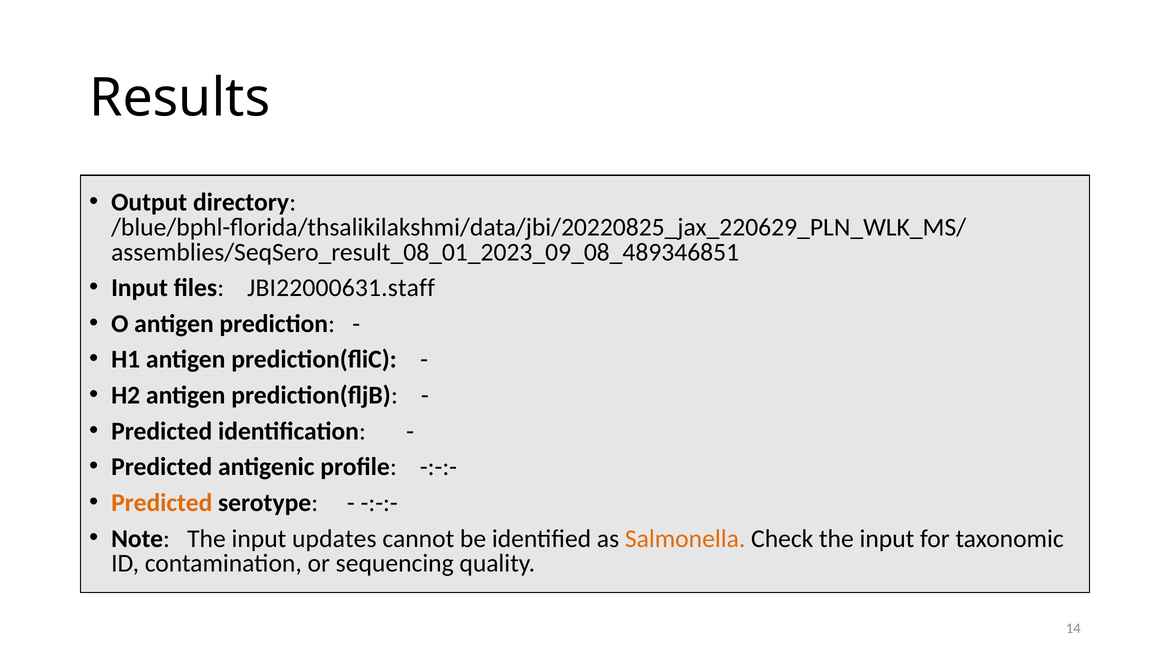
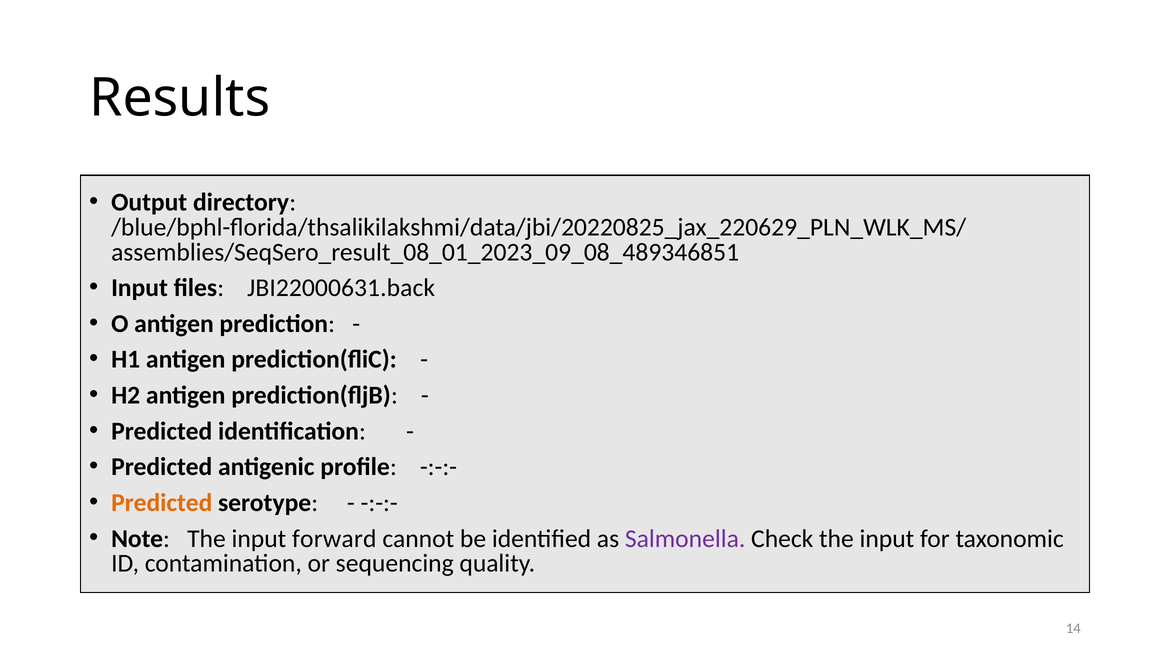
JBI22000631.staff: JBI22000631.staff -> JBI22000631.back (341, 288)
updates: updates -> forward (334, 539)
Salmonella colour: orange -> purple (685, 539)
